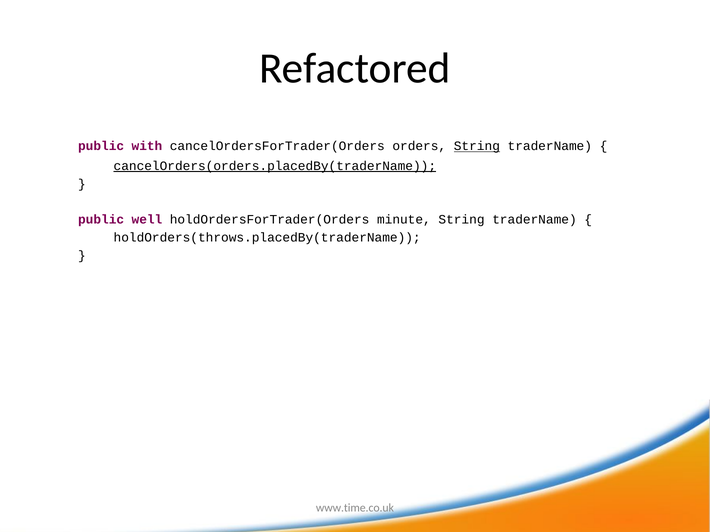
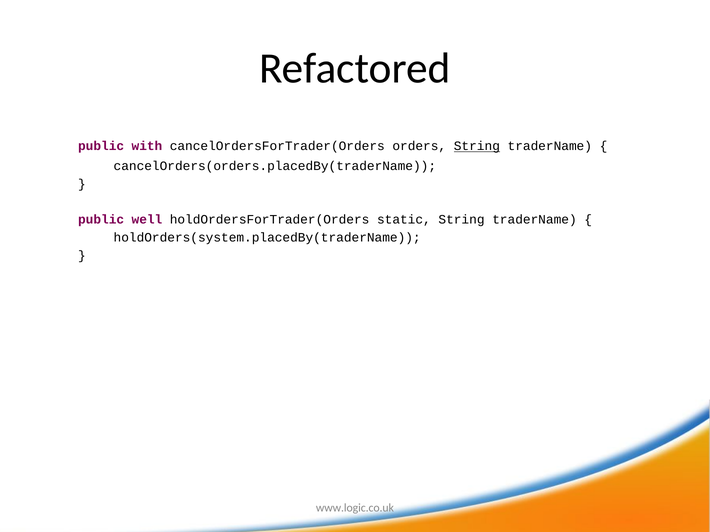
cancelOrders(orders.placedBy(traderName underline: present -> none (275, 166)
minute: minute -> static (404, 220)
holdOrders(throws.placedBy(traderName: holdOrders(throws.placedBy(traderName -> holdOrders(system.placedBy(traderName (267, 238)
www.time.co.uk: www.time.co.uk -> www.logic.co.uk (355, 508)
